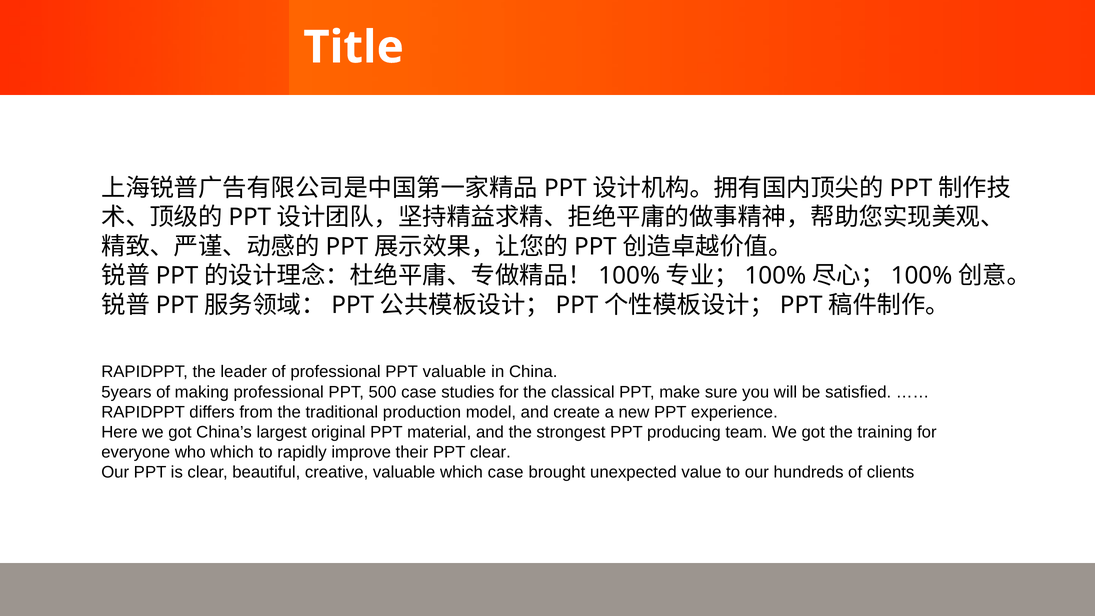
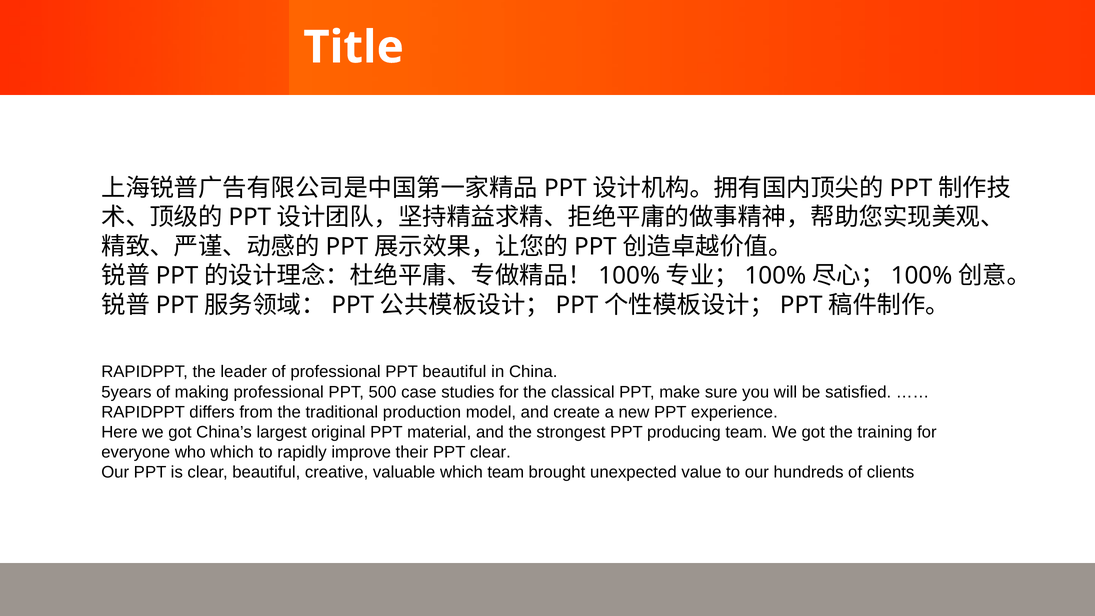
PPT valuable: valuable -> beautiful (454, 372)
which case: case -> team (506, 472)
